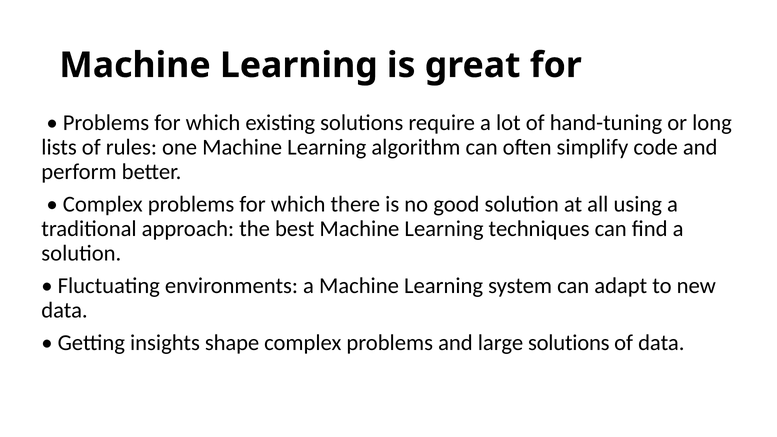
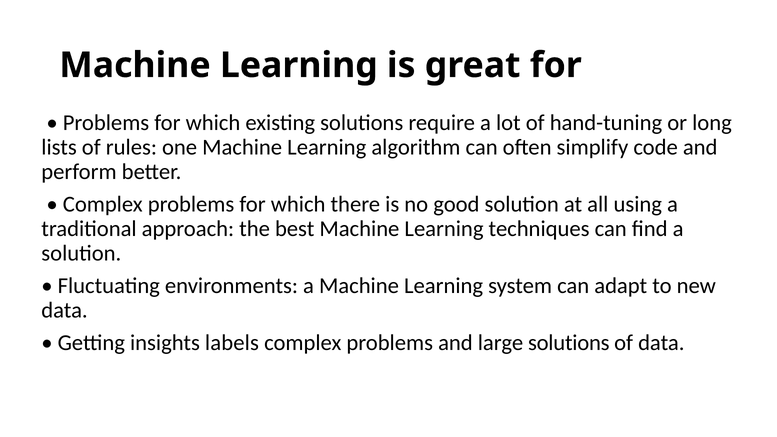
shape: shape -> labels (232, 343)
